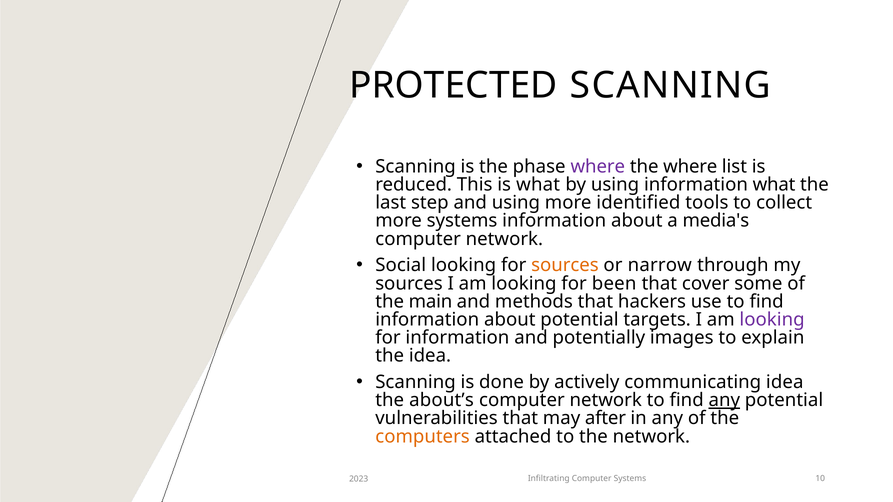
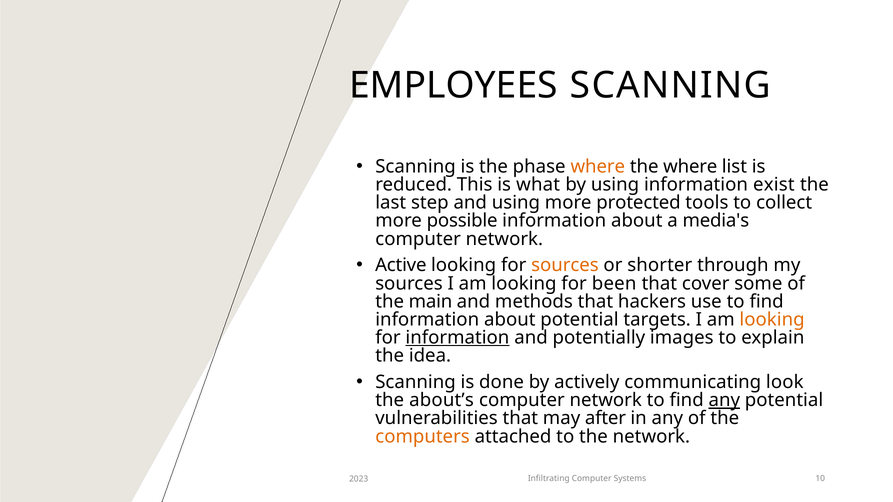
PROTECTED: PROTECTED -> EMPLOYEES (453, 86)
where colour: purple -> orange (598, 167)
information what: what -> exist (774, 185)
identified: identified -> protected (638, 203)
more systems: systems -> possible (462, 221)
Social: Social -> Active (401, 265)
narrow: narrow -> shorter (660, 265)
looking colour: purple -> orange (772, 320)
information underline: none -> present (457, 338)
communicating idea: idea -> look (785, 382)
